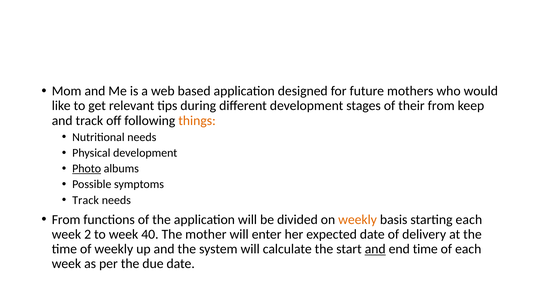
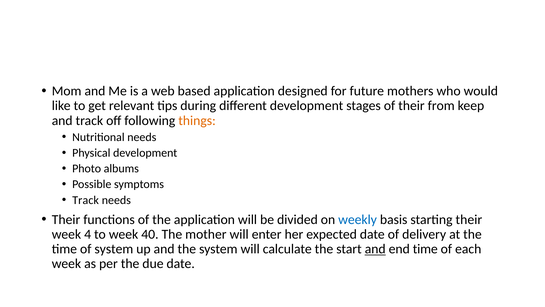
Photo underline: present -> none (87, 168)
From: From -> Their (66, 219)
weekly colour: orange -> blue (358, 219)
starting each: each -> their (469, 219)
2: 2 -> 4 (88, 234)
of weekly: weekly -> system (114, 249)
